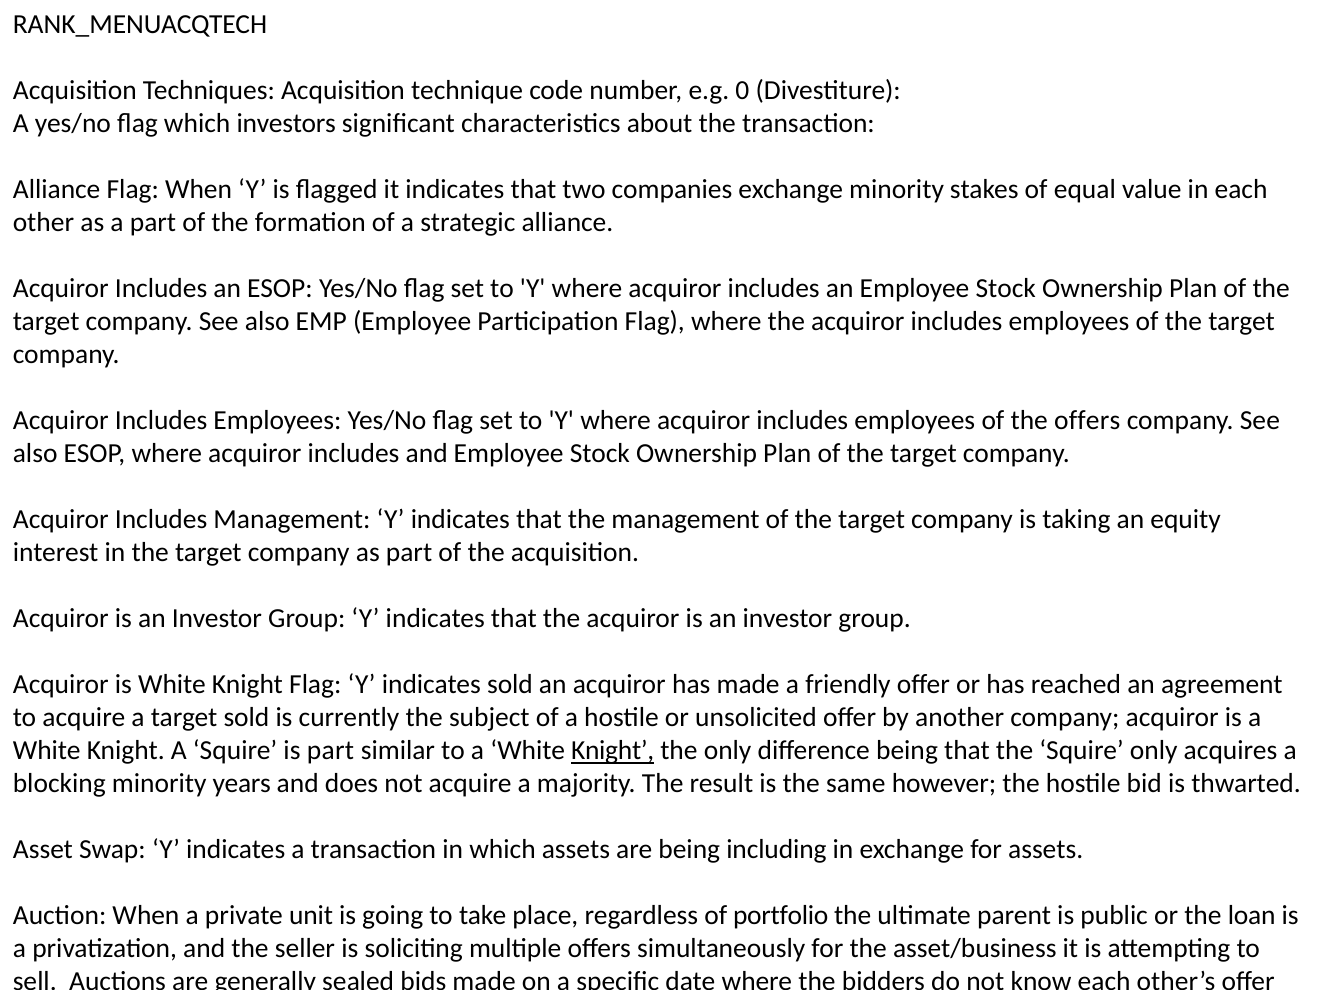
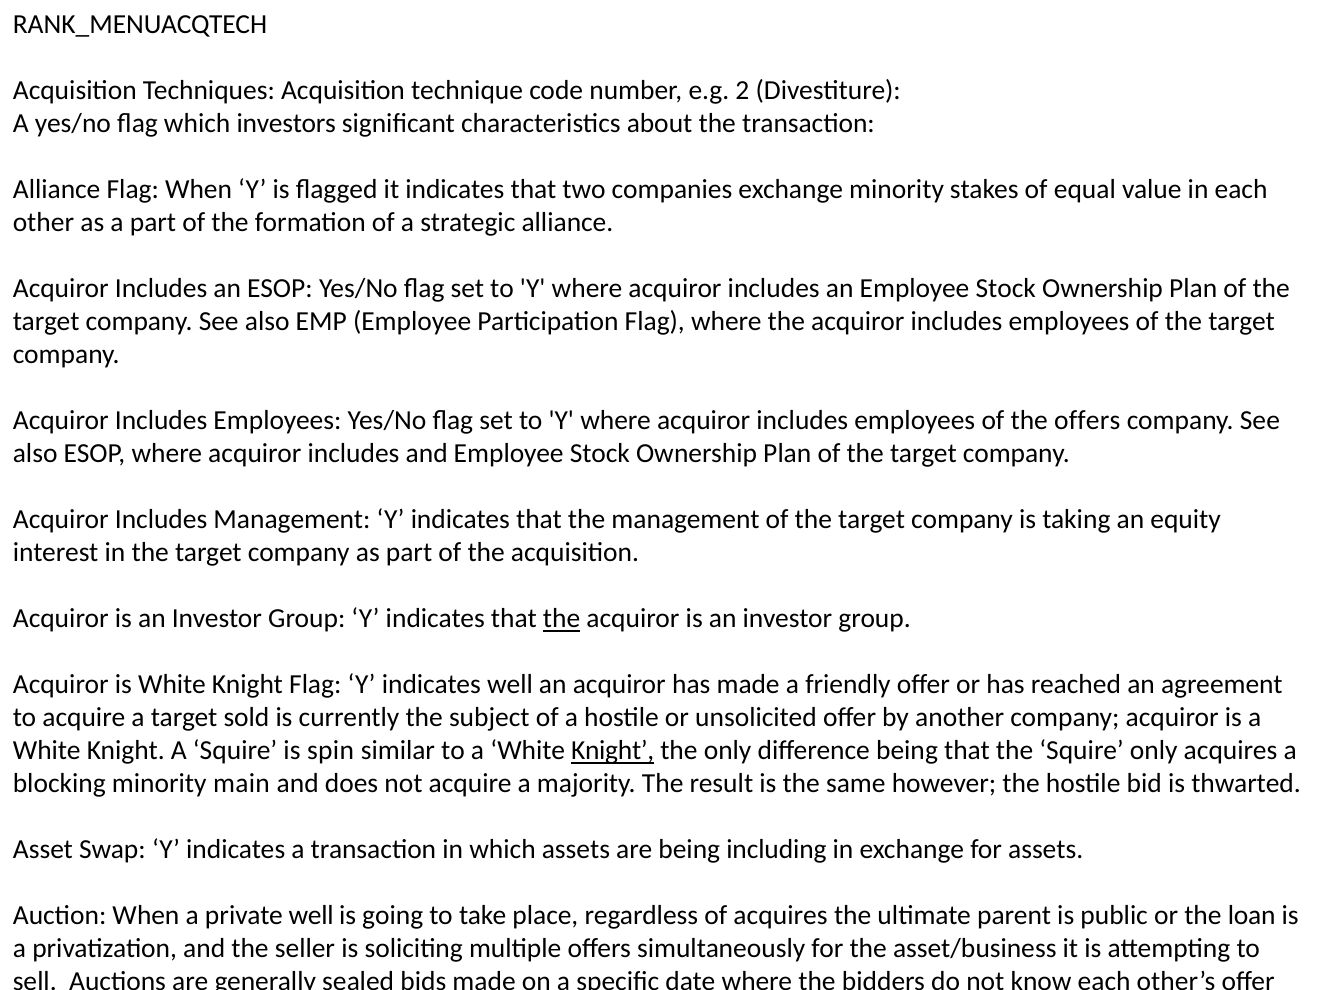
0: 0 -> 2 (742, 91)
the underline: none -> present (562, 619)
indicates sold: sold -> well (510, 685)
Squire is part: part -> spin (331, 751)
minority years: years -> main (241, 784)
private unit: unit -> well (311, 916)
of portfolio: portfolio -> acquires (781, 916)
